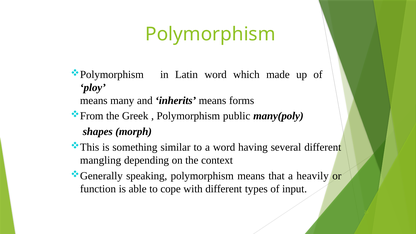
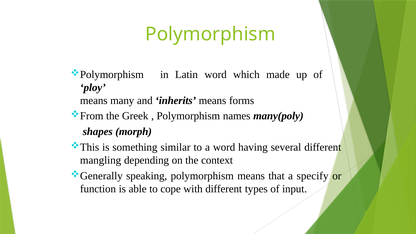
public: public -> names (237, 116)
heavily: heavily -> specify (313, 176)
